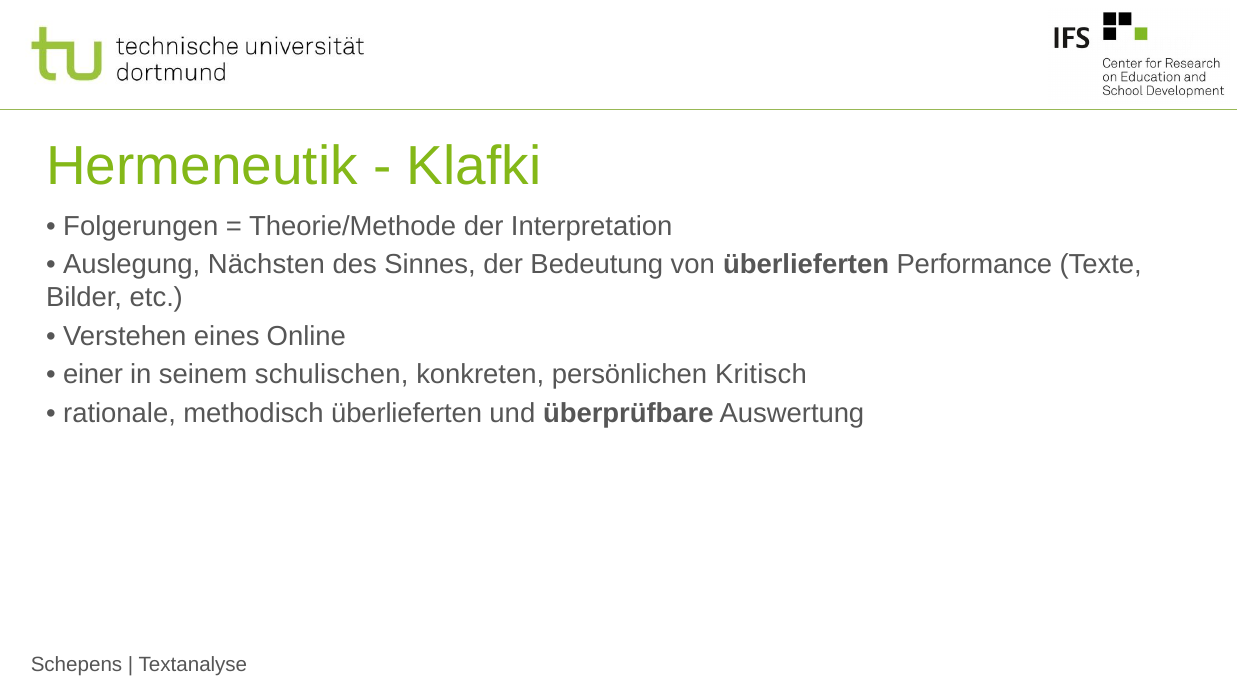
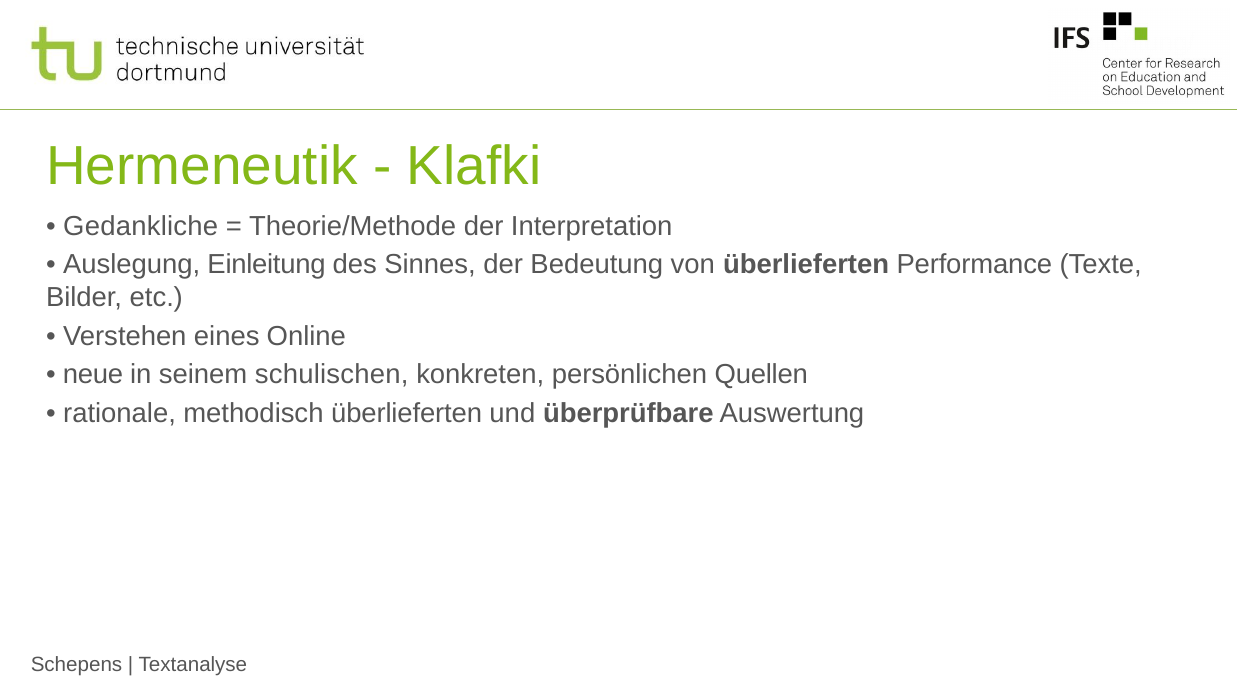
Folgerungen: Folgerungen -> Gedankliche (141, 226)
Nächsten: Nächsten -> Einleitung (267, 265)
einer: einer -> neue (93, 375)
Kritisch: Kritisch -> Quellen (761, 375)
